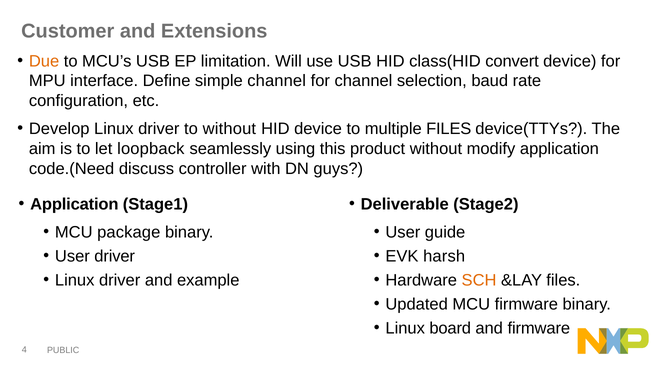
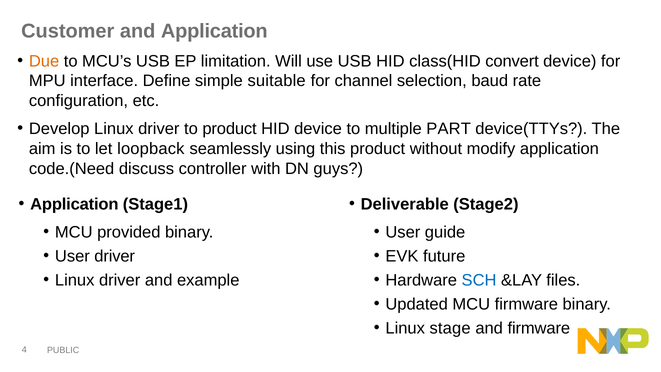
and Extensions: Extensions -> Application (214, 31)
simple channel: channel -> suitable (277, 81)
to without: without -> product (230, 129)
multiple FILES: FILES -> PART (449, 129)
package: package -> provided (129, 232)
harsh: harsh -> future (444, 256)
SCH colour: orange -> blue (479, 280)
board: board -> stage (450, 328)
